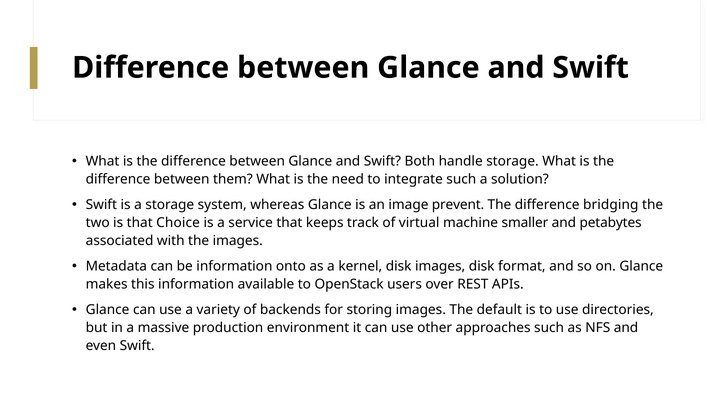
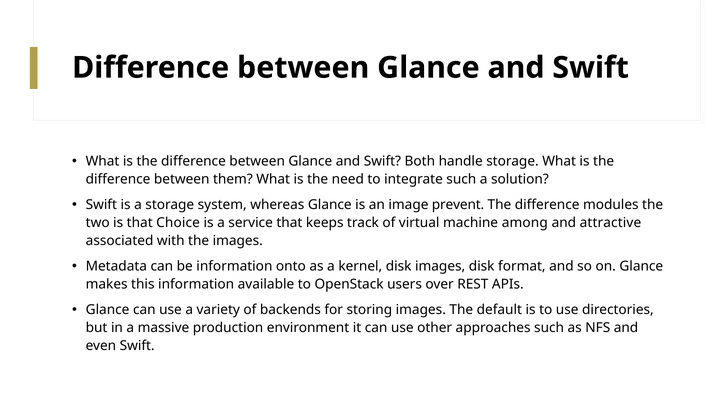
bridging: bridging -> modules (611, 205)
smaller: smaller -> among (525, 223)
petabytes: petabytes -> attractive (610, 223)
